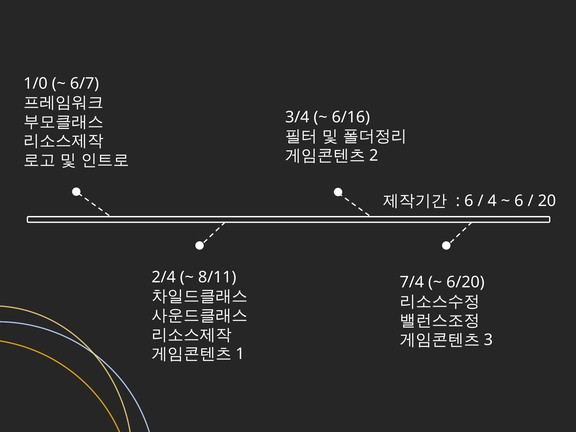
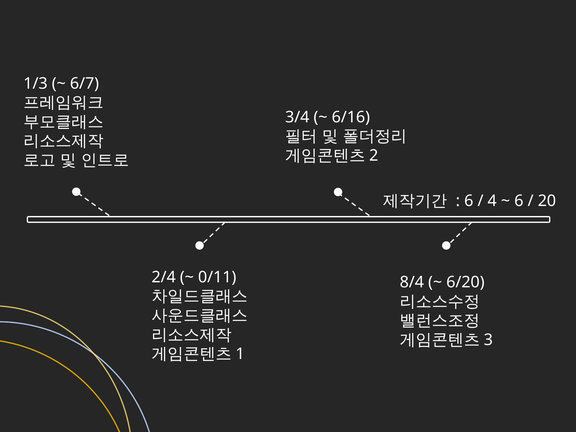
1/0: 1/0 -> 1/3 (36, 83)
8/11: 8/11 -> 0/11 (217, 277)
7/4: 7/4 -> 8/4 (412, 282)
